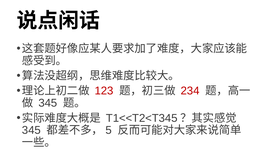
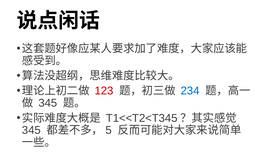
234 colour: red -> blue (190, 91)
